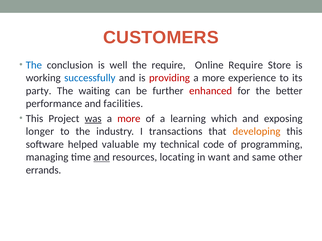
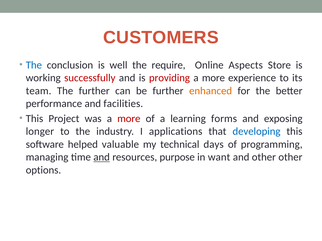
Online Require: Require -> Aspects (246, 65)
successfully colour: blue -> red (90, 78)
party: party -> team (39, 91)
The waiting: waiting -> further (94, 91)
enhanced colour: red -> orange (211, 91)
was underline: present -> none (93, 119)
which: which -> forms (224, 119)
transactions: transactions -> applications (176, 132)
developing colour: orange -> blue (256, 132)
code: code -> days (214, 145)
locating: locating -> purpose (177, 157)
and same: same -> other (264, 157)
errands: errands -> options (43, 170)
